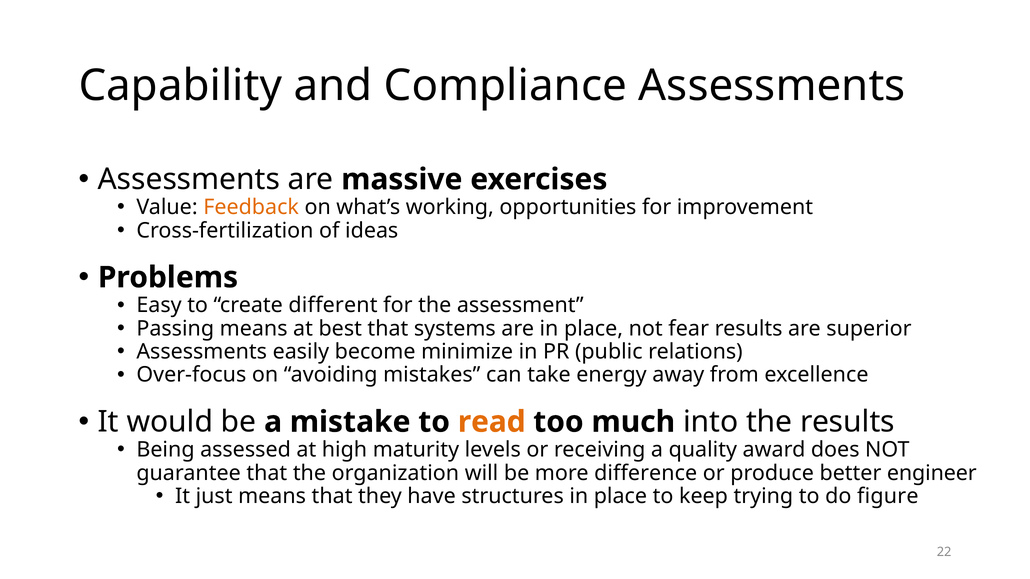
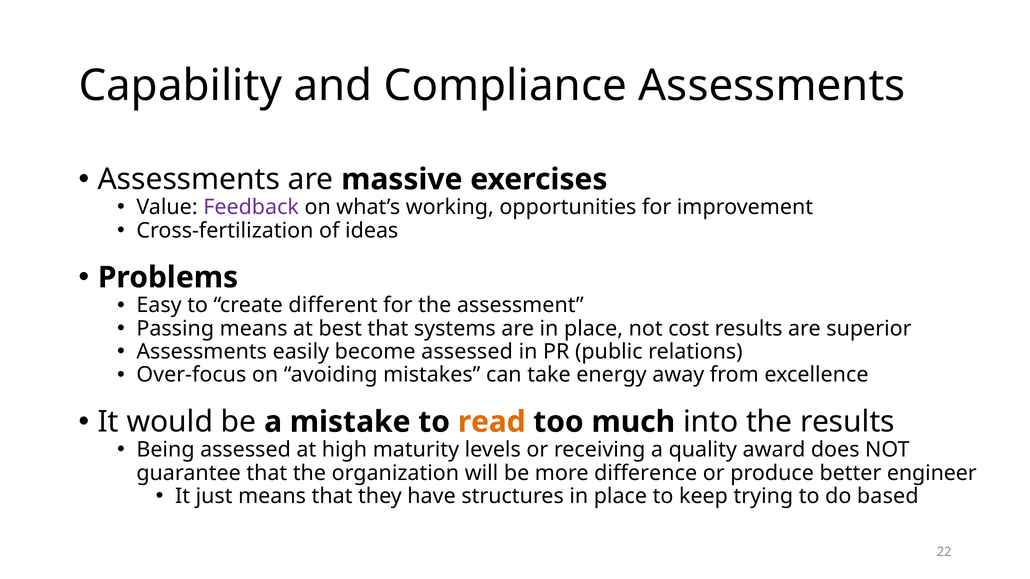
Feedback colour: orange -> purple (251, 207)
fear: fear -> cost (689, 329)
become minimize: minimize -> assessed (467, 352)
figure: figure -> based (888, 496)
